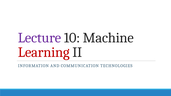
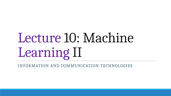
Learning colour: red -> purple (44, 52)
